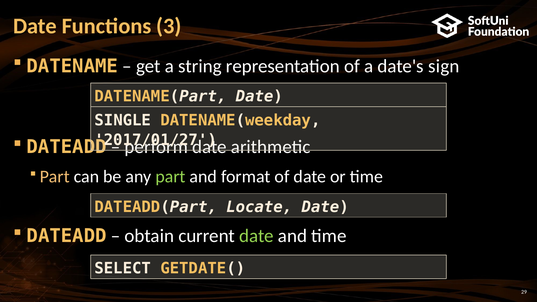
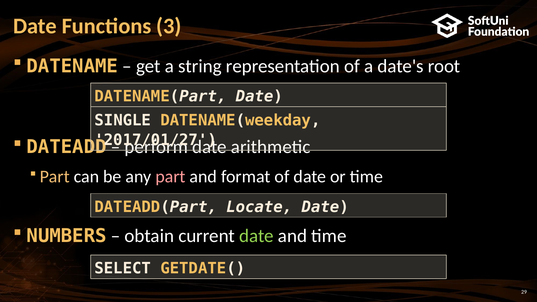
sign: sign -> root (444, 66)
part colour: light green -> pink (170, 177)
DATEADD: DATEADD -> NUMBERS (67, 236)
